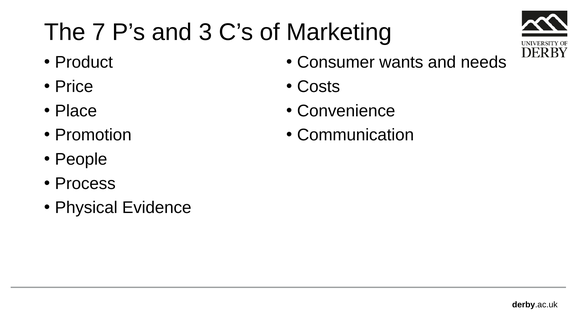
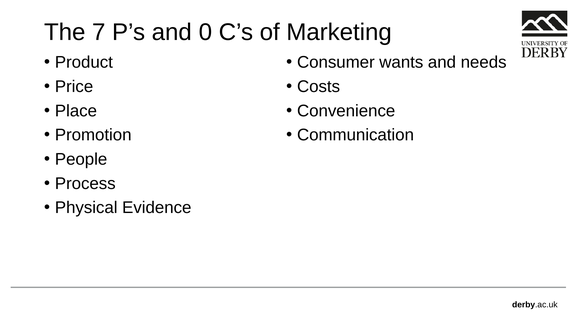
3: 3 -> 0 (205, 32)
